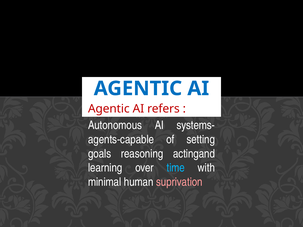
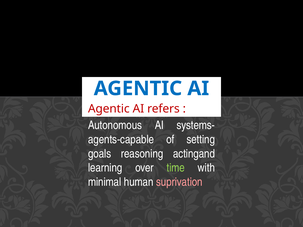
time colour: light blue -> light green (176, 168)
